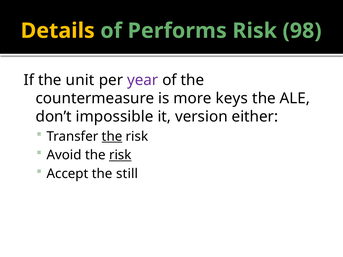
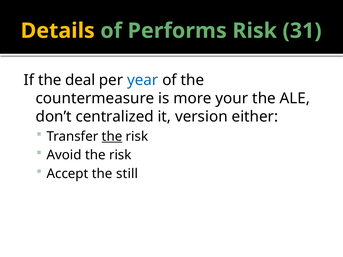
98: 98 -> 31 (302, 31)
unit: unit -> deal (80, 80)
year colour: purple -> blue (143, 80)
keys: keys -> your (232, 99)
impossible: impossible -> centralized (115, 117)
risk underline: present -> none (120, 155)
